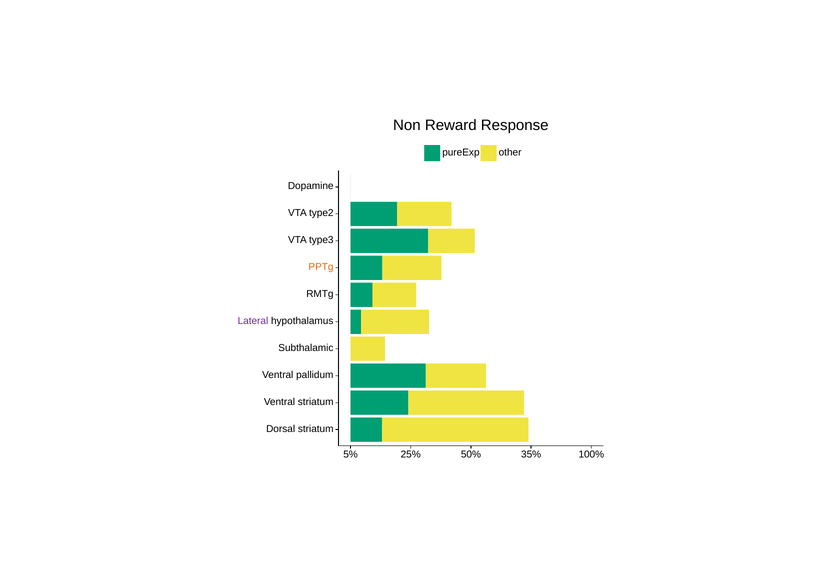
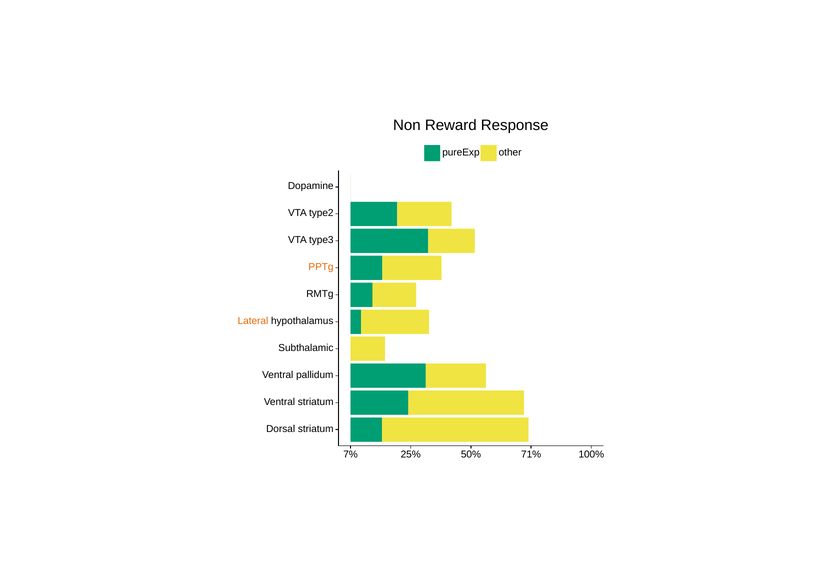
Lateral colour: purple -> orange (253, 321)
5%: 5% -> 7% (351, 455)
35%: 35% -> 71% (531, 455)
